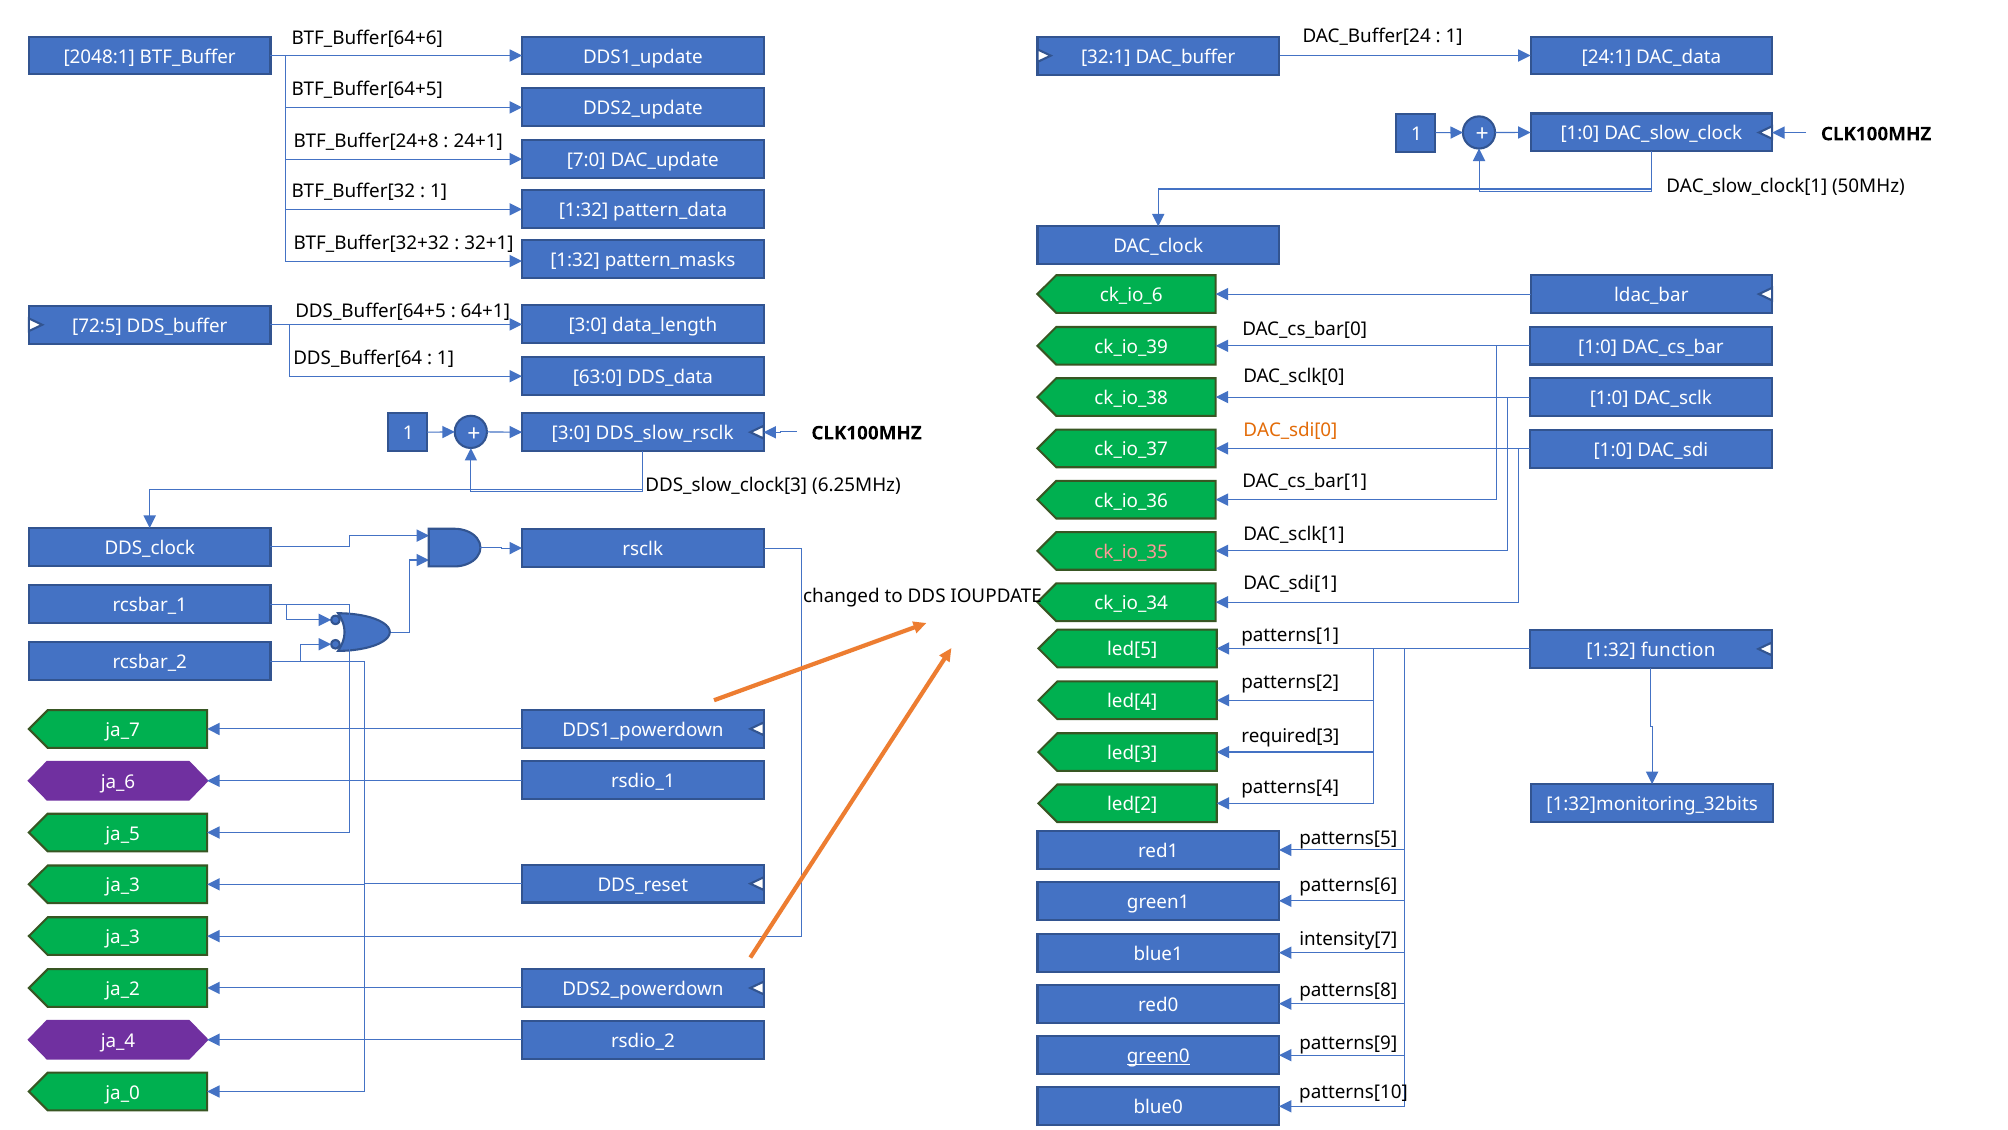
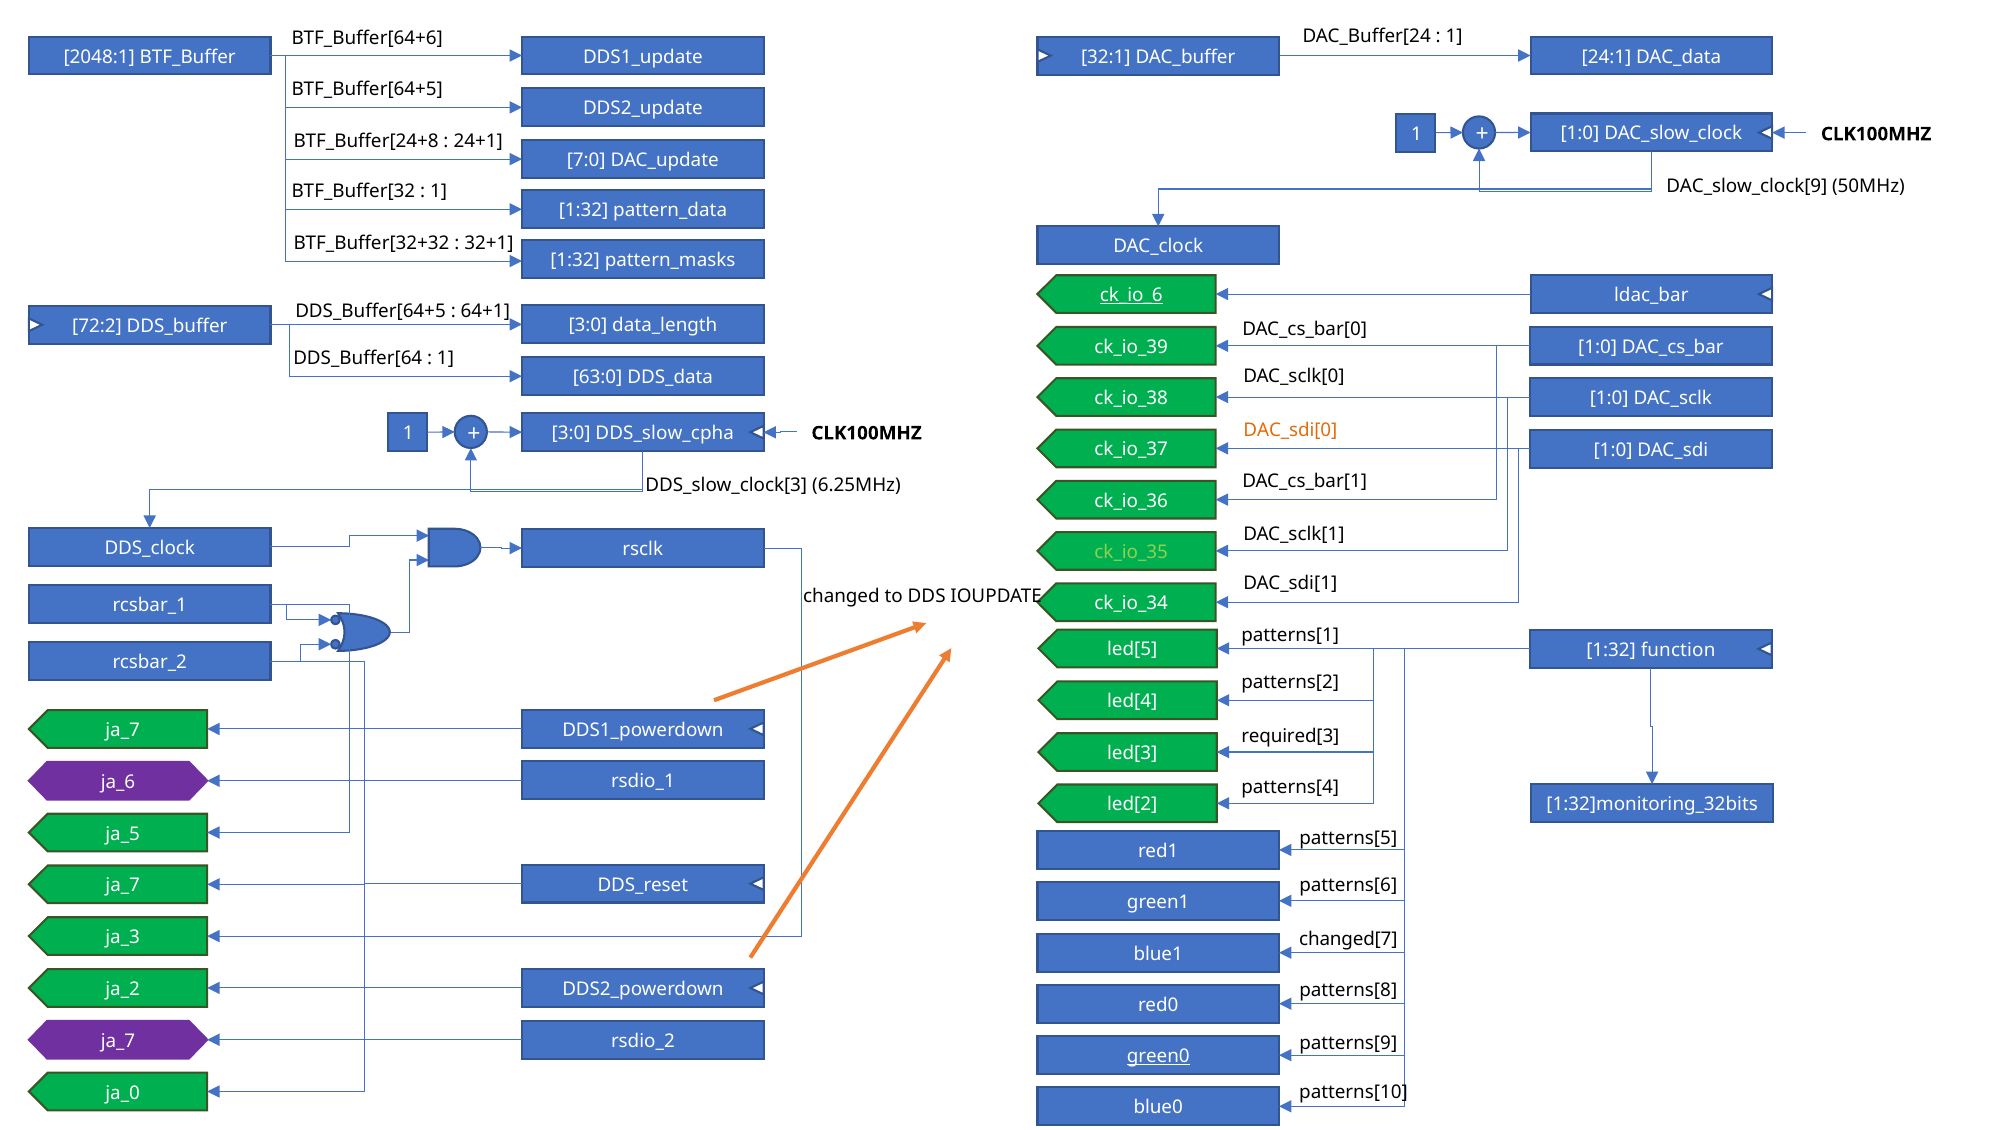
DAC_slow_clock[1: DAC_slow_clock[1 -> DAC_slow_clock[9 (1747, 186)
ck_io_6 underline: none -> present (1131, 295)
72:5: 72:5 -> 72:2 (97, 326)
DDS_slow_rsclk: DDS_slow_rsclk -> DDS_slow_cpha (665, 433)
ck_io_35 colour: pink -> light green (1131, 552)
ja_3: ja_3 -> ja_7 (123, 885)
intensity[7: intensity[7 -> changed[7 (1348, 939)
ja_4: ja_4 -> ja_7 (118, 1041)
